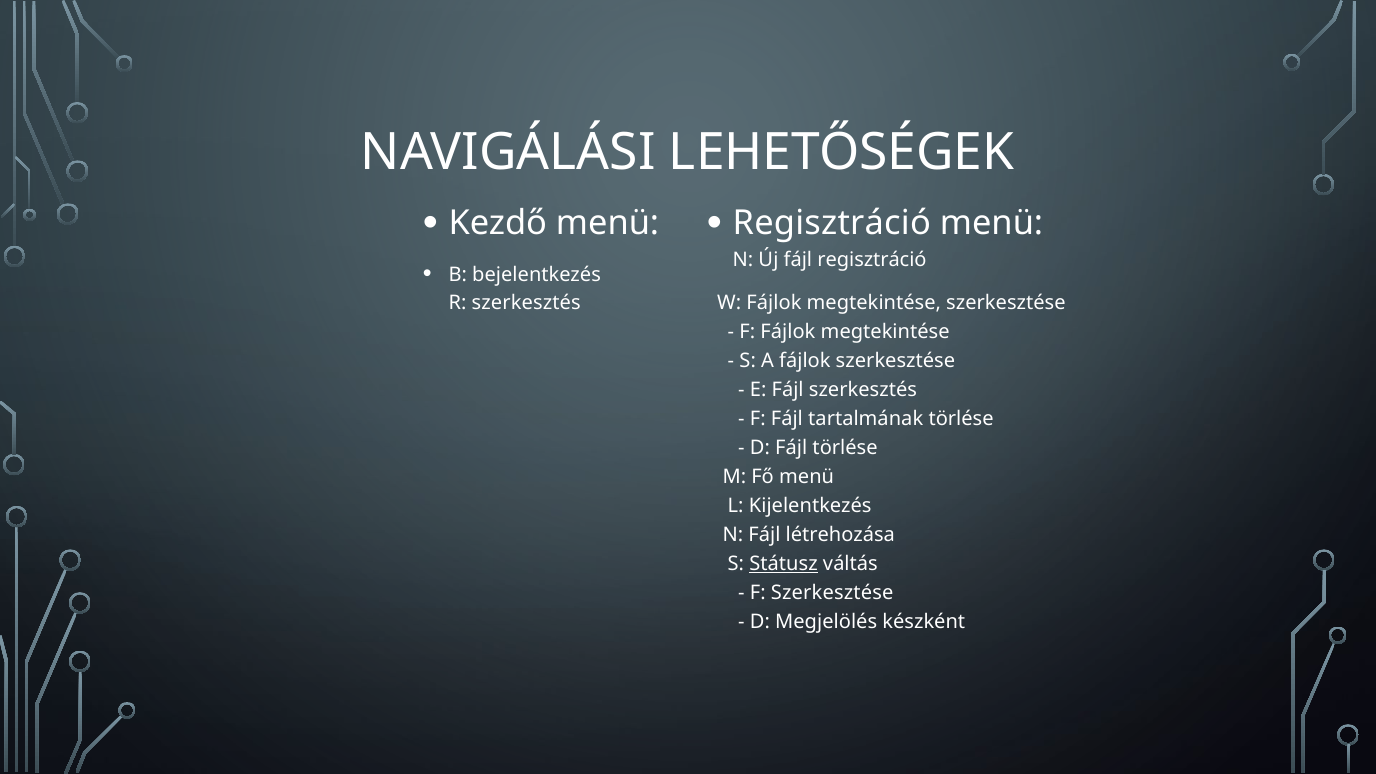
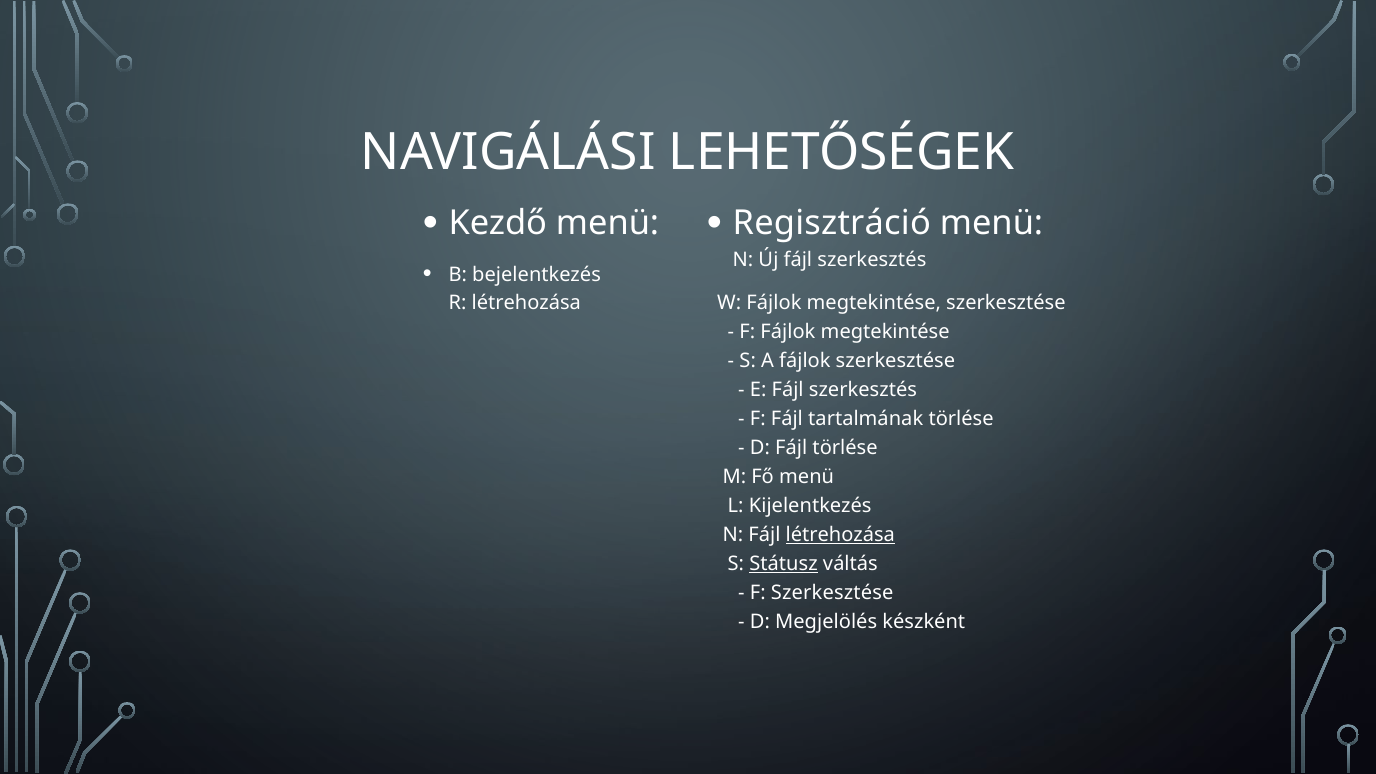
Új fájl regisztráció: regisztráció -> szerkesztés (872, 260)
R szerkesztés: szerkesztés -> létrehozása (526, 303)
létrehozása underline: none -> present (840, 535)
